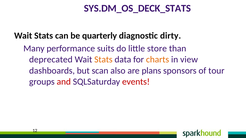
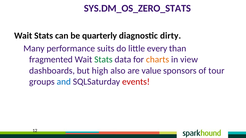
SYS.DM_OS_DECK_STATS: SYS.DM_OS_DECK_STATS -> SYS.DM_OS_ZERO_STATS (137, 8)
store: store -> every (157, 49)
deprecated: deprecated -> fragmented (51, 60)
Stats colour: orange -> green (103, 60)
scan: scan -> high (100, 71)
plans: plans -> value (151, 71)
and colour: red -> blue (64, 82)
